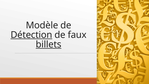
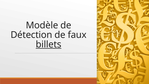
Détection underline: present -> none (31, 35)
